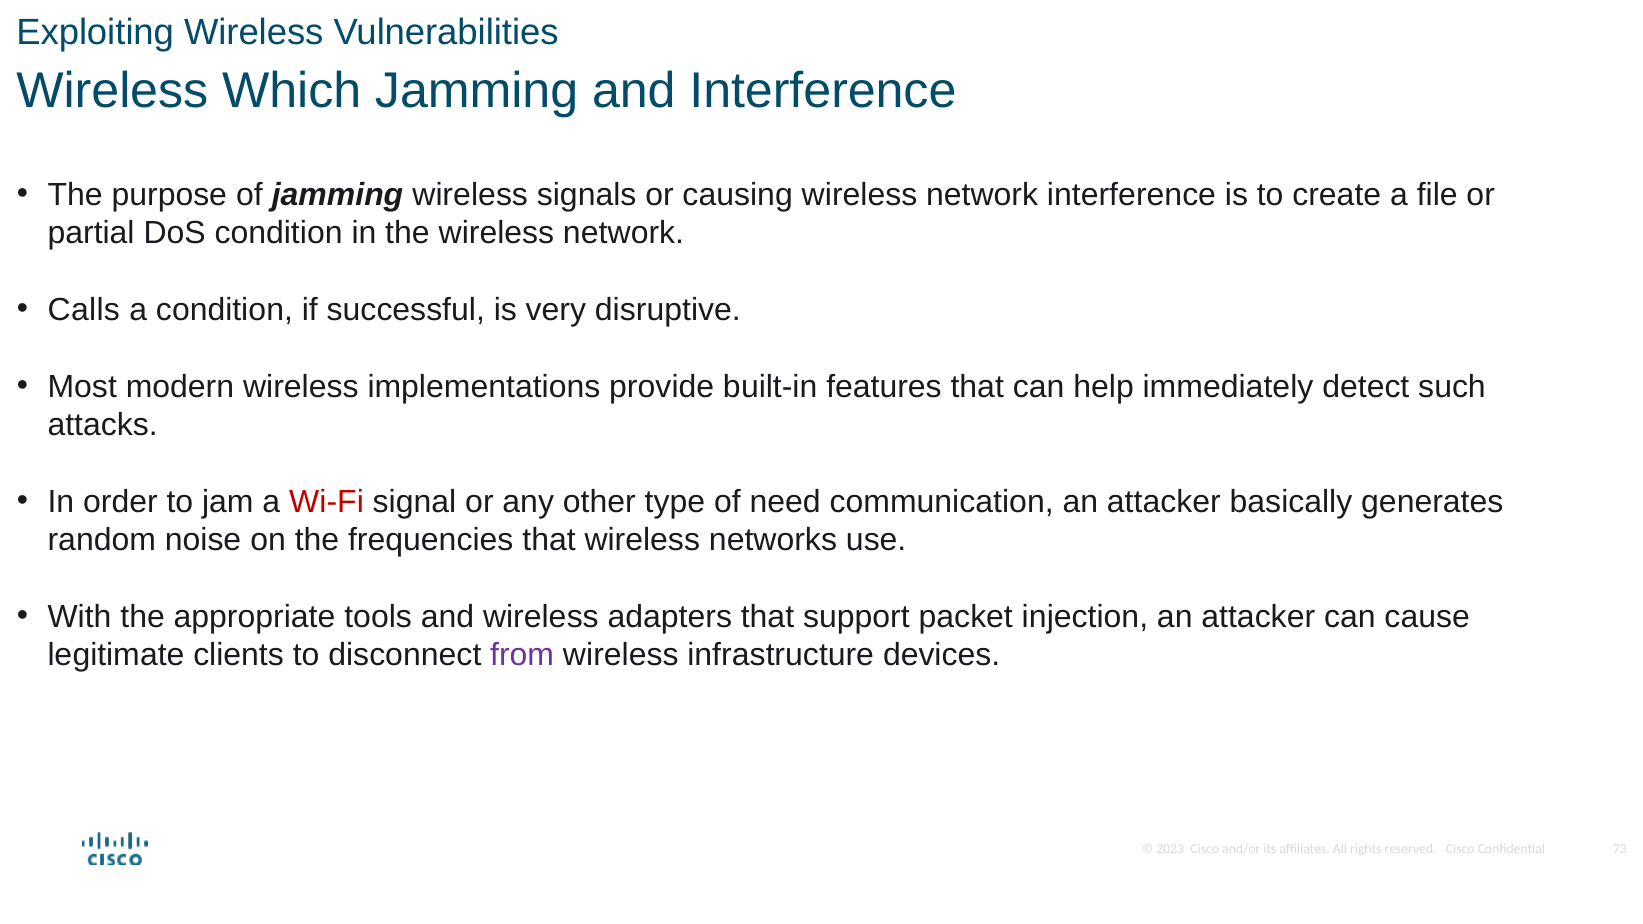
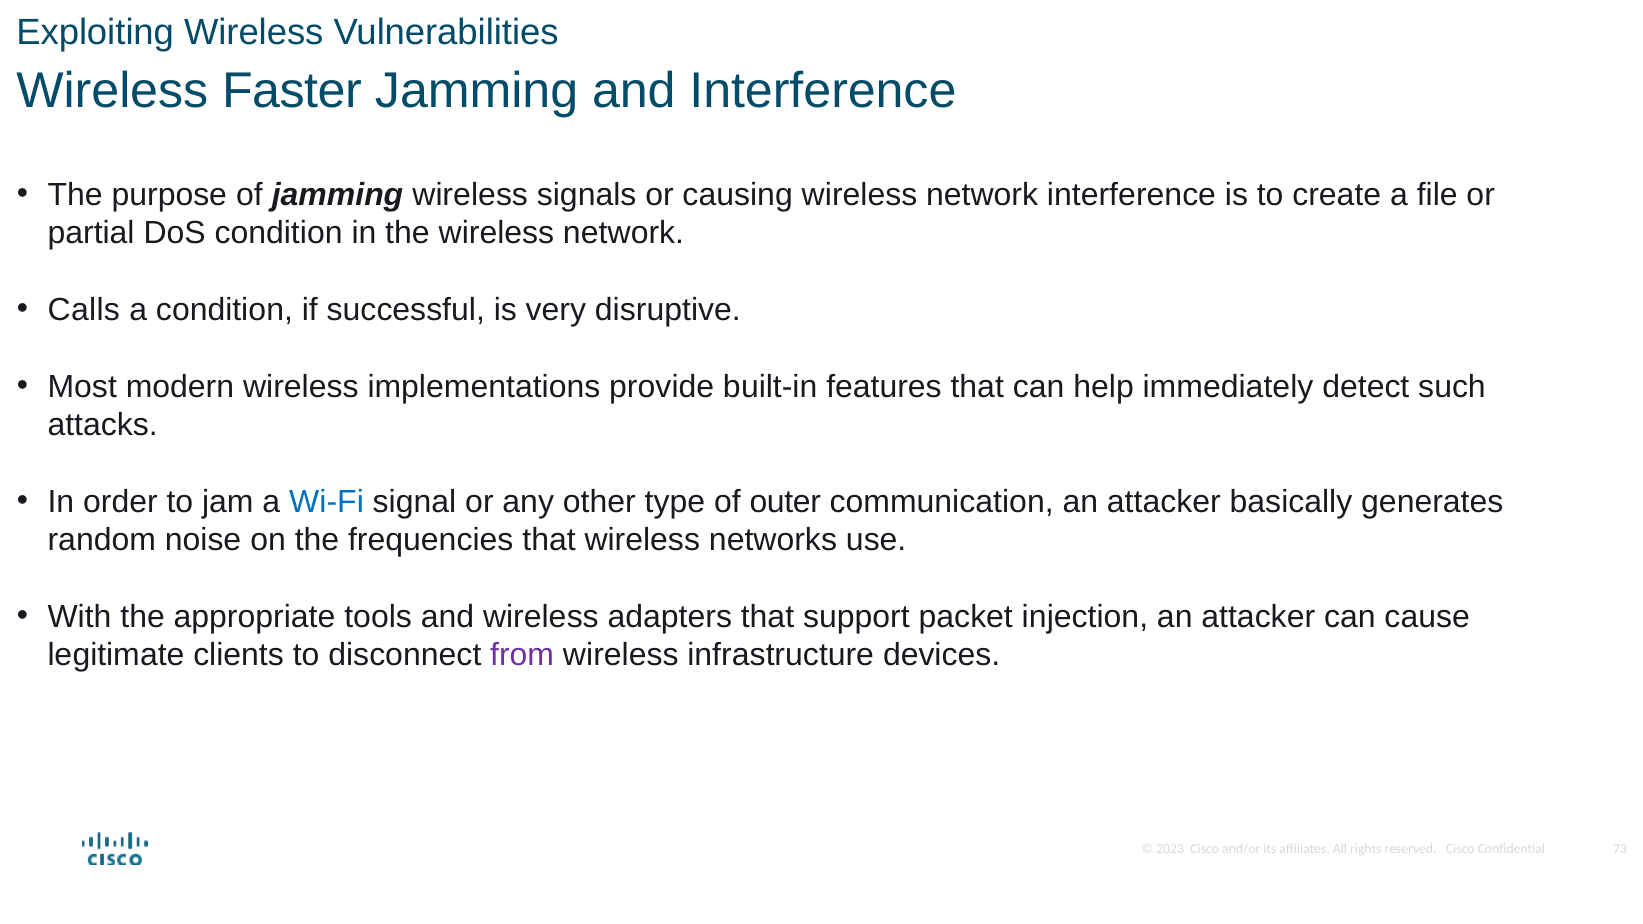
Which: Which -> Faster (292, 91)
Wi-Fi colour: red -> blue (327, 502)
need: need -> outer (785, 502)
